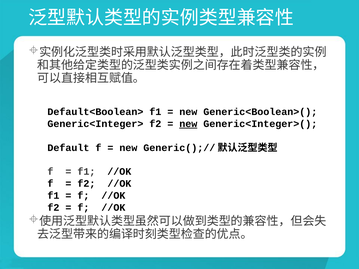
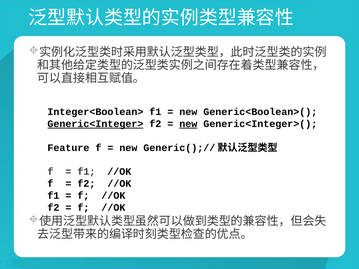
Default<Boolean>: Default<Boolean> -> Integer<Boolean> (95, 112)
Generic<Integer> underline: none -> present (95, 124)
Default: Default -> Feature (68, 148)
